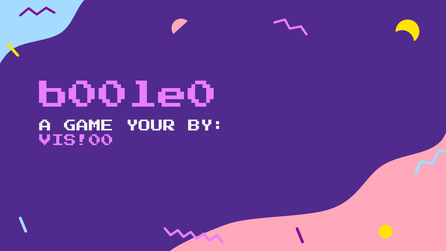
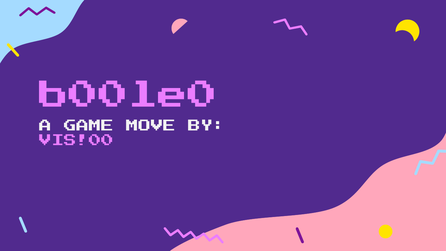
YOUR: YOUR -> MOVE (151, 128)
